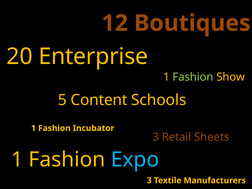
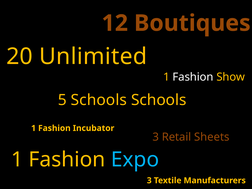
Enterprise: Enterprise -> Unlimited (93, 57)
Fashion colour: light green -> white (193, 77)
5 Content: Content -> Schools (99, 100)
